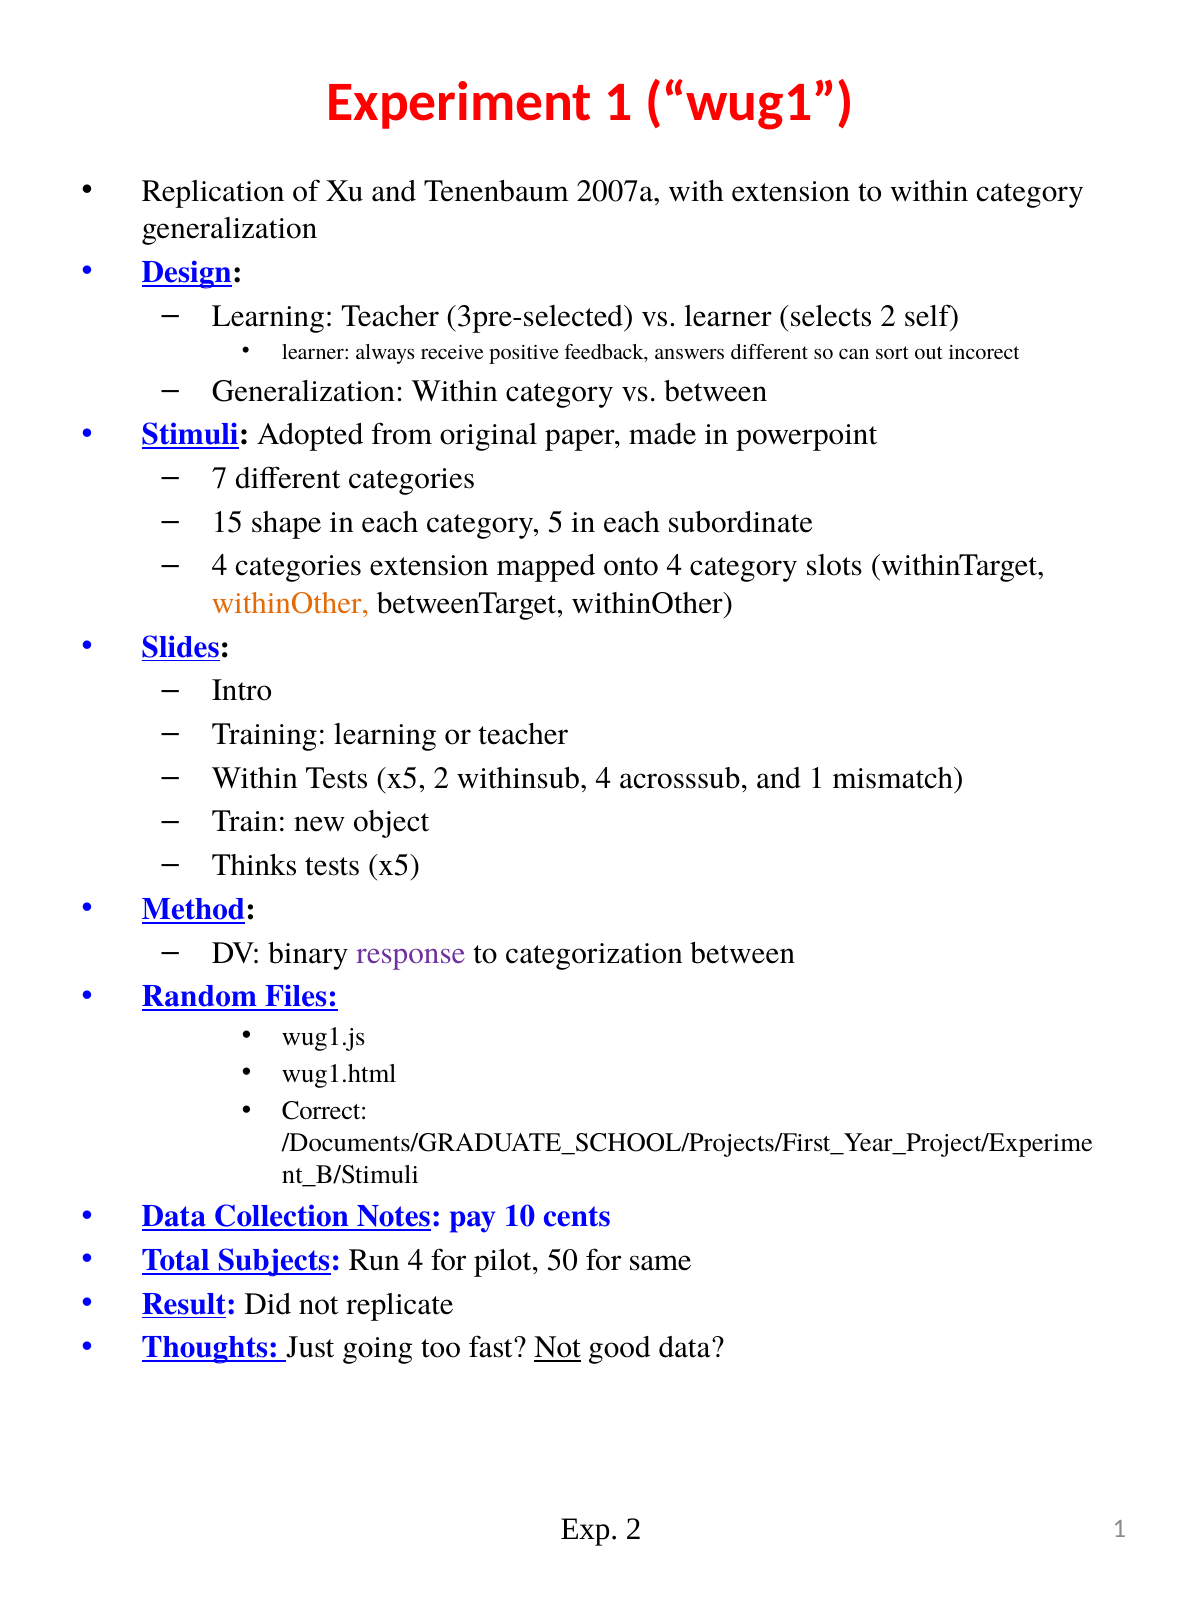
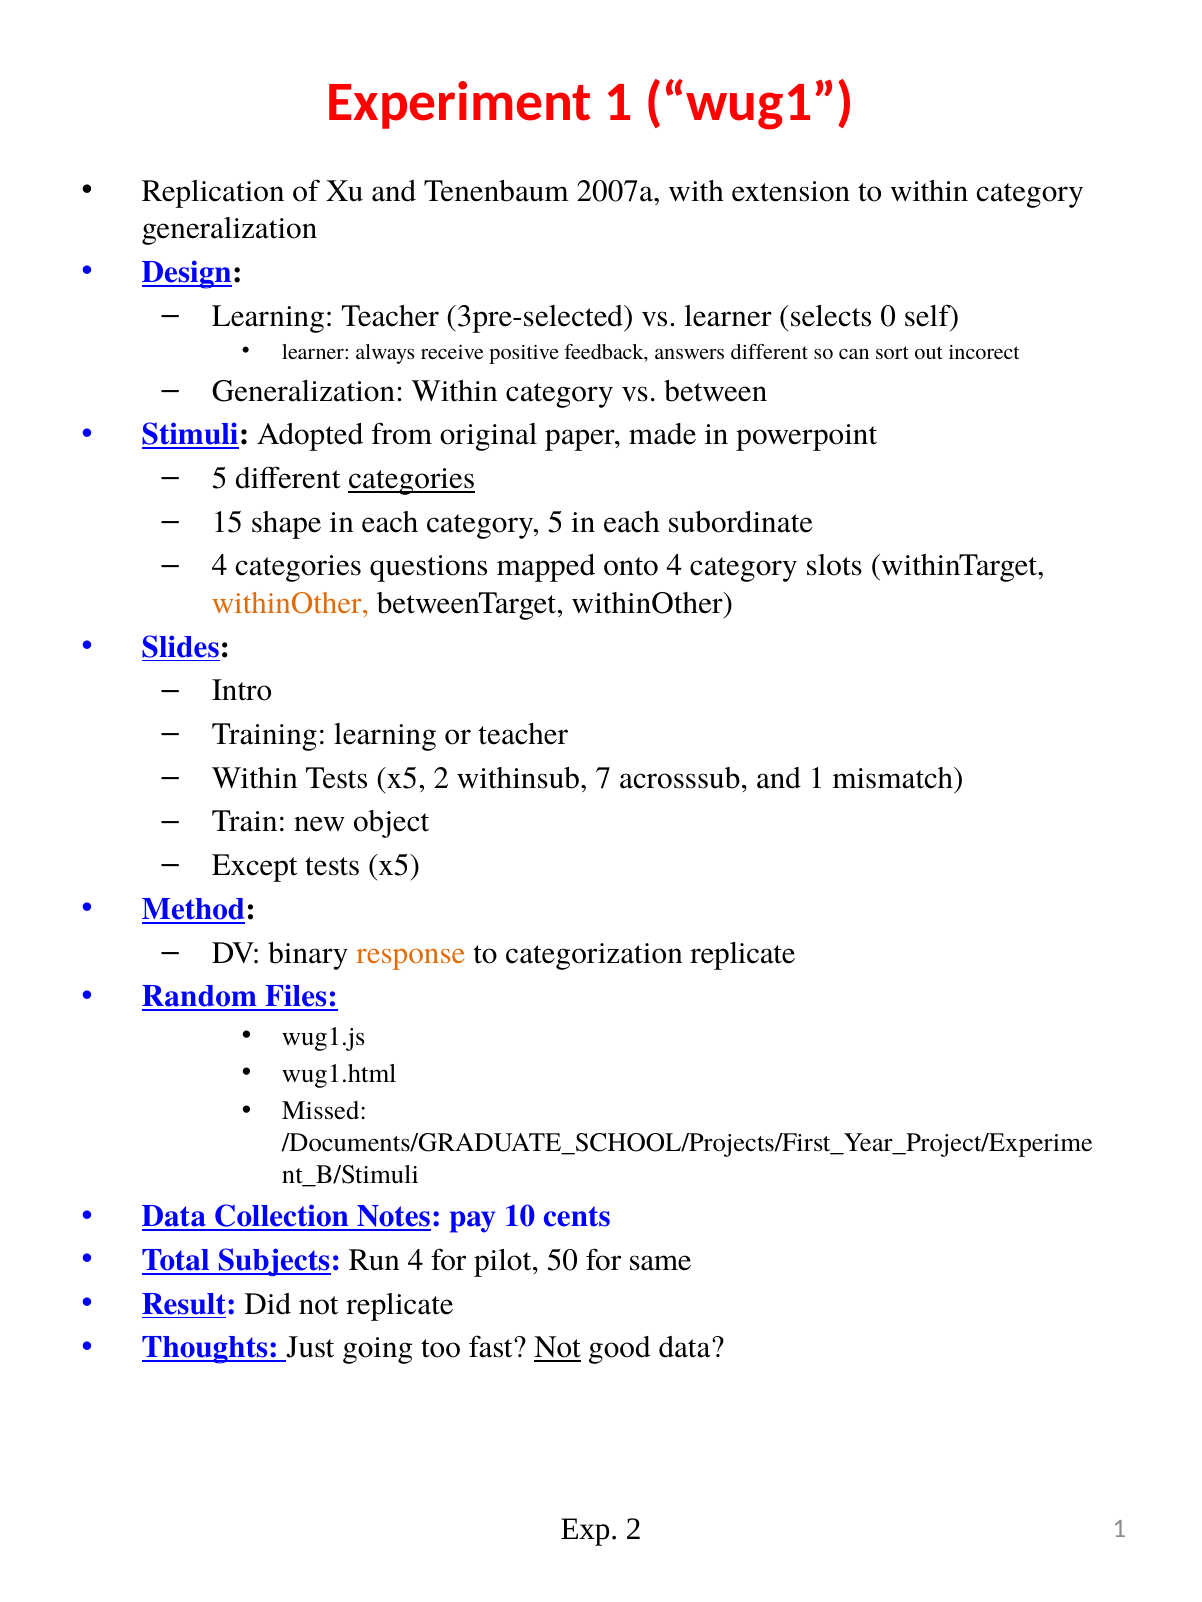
selects 2: 2 -> 0 (888, 316)
7: 7 -> 5 (220, 478)
categories underline: none -> present (412, 478)
categories extension: extension -> questions (429, 566)
withinsub 4: 4 -> 7 (604, 778)
Thinks: Thinks -> Except (255, 866)
response colour: purple -> orange (411, 953)
categorization between: between -> replicate (743, 953)
Correct: Correct -> Missed (324, 1111)
